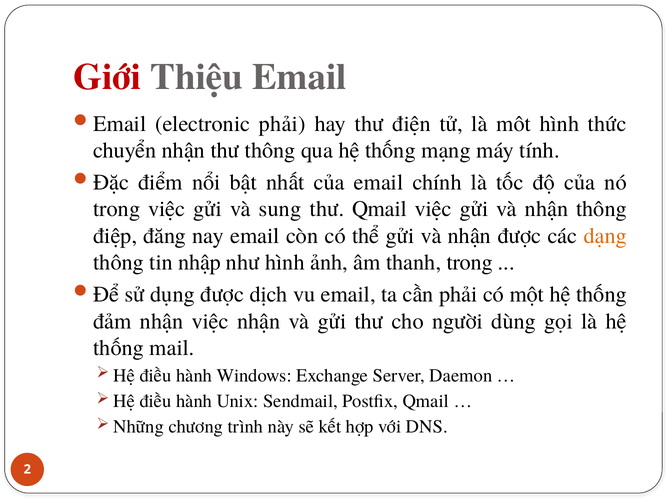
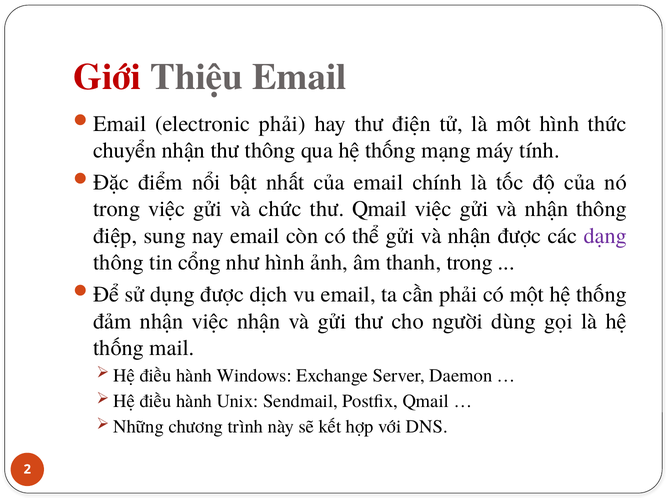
sung: sung -> chức (280, 209)
đăng: đăng -> sung (165, 236)
dạng colour: orange -> purple (605, 236)
nhập: nhập -> cổng (200, 263)
